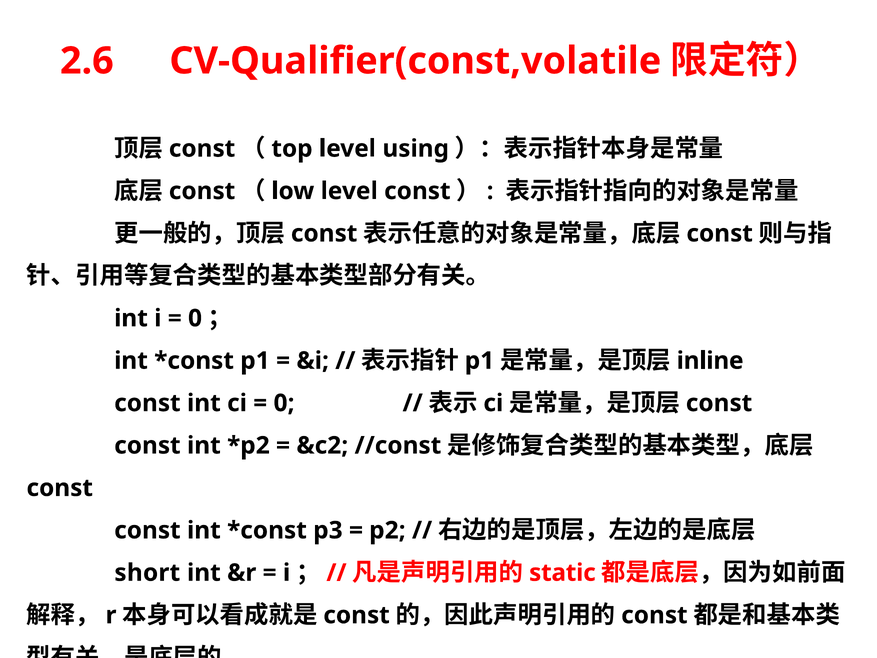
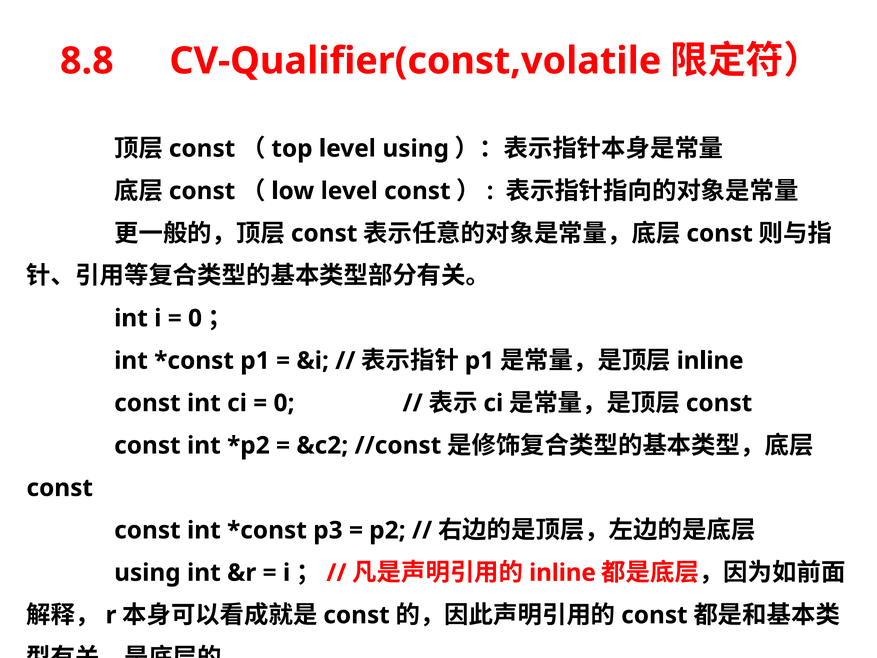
2.6: 2.6 -> 8.8 (87, 61)
short: short -> using (147, 573)
static: static -> inline (562, 573)
